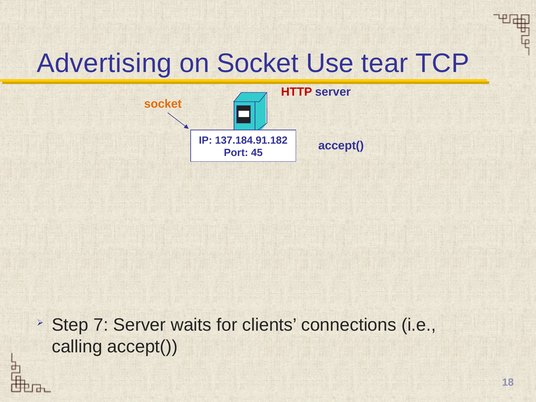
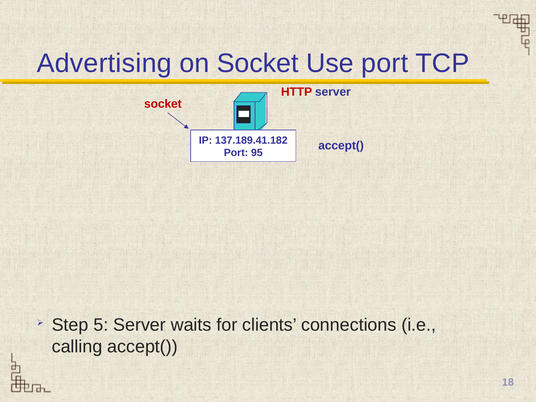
Use tear: tear -> port (385, 63)
socket colour: orange -> red (163, 104)
137.184.91.182: 137.184.91.182 -> 137.189.41.182 (251, 140)
45: 45 -> 95 (257, 153)
7: 7 -> 5 (101, 325)
